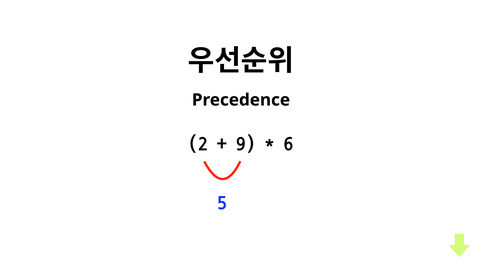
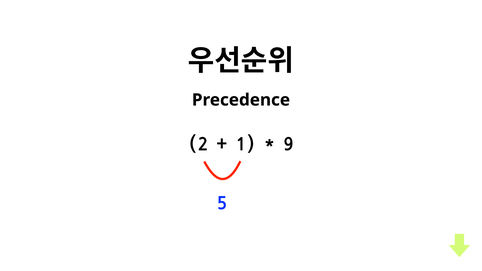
9: 9 -> 1 (246, 143)
6: 6 -> 9 (289, 143)
